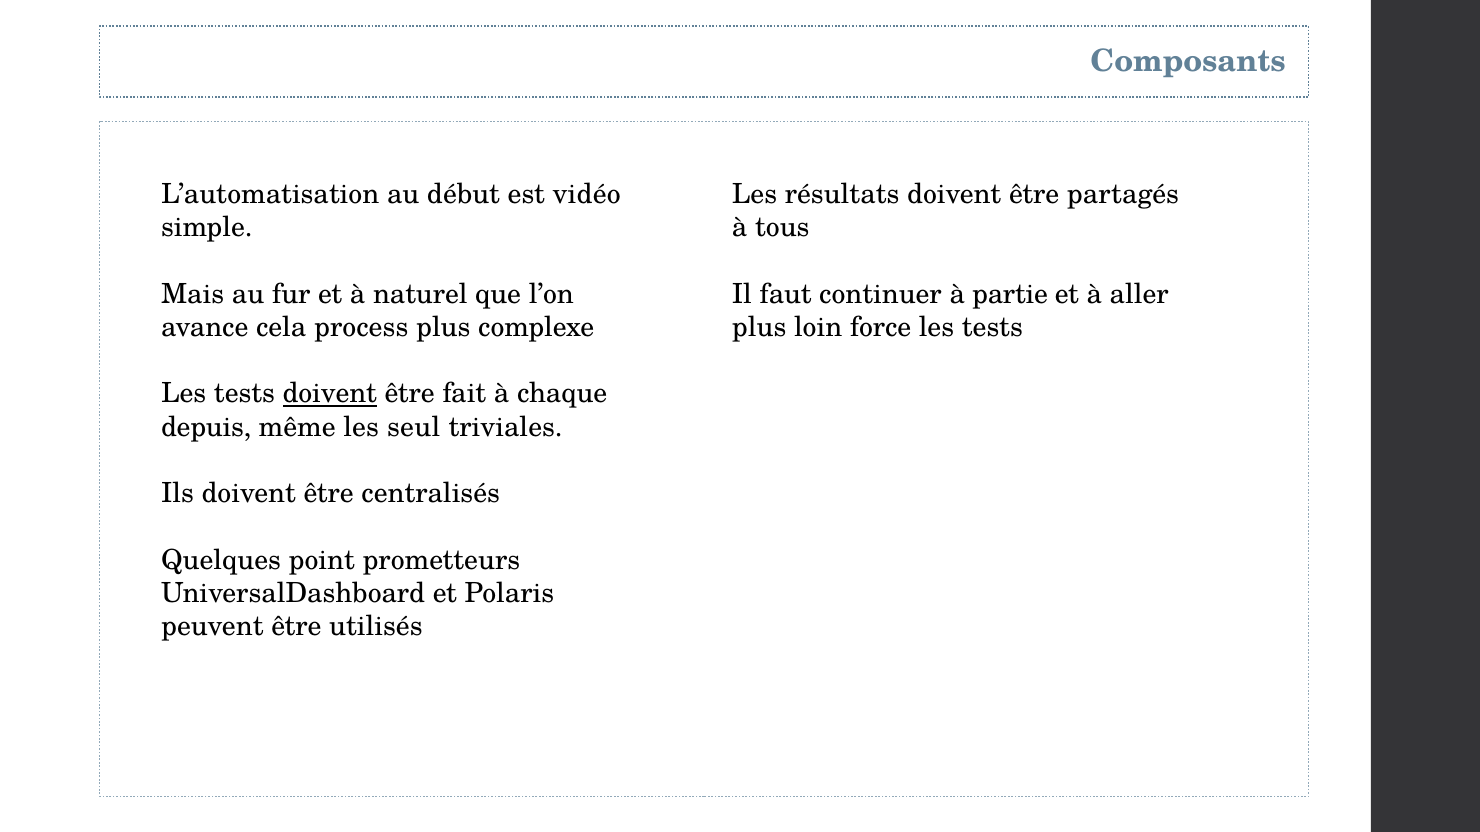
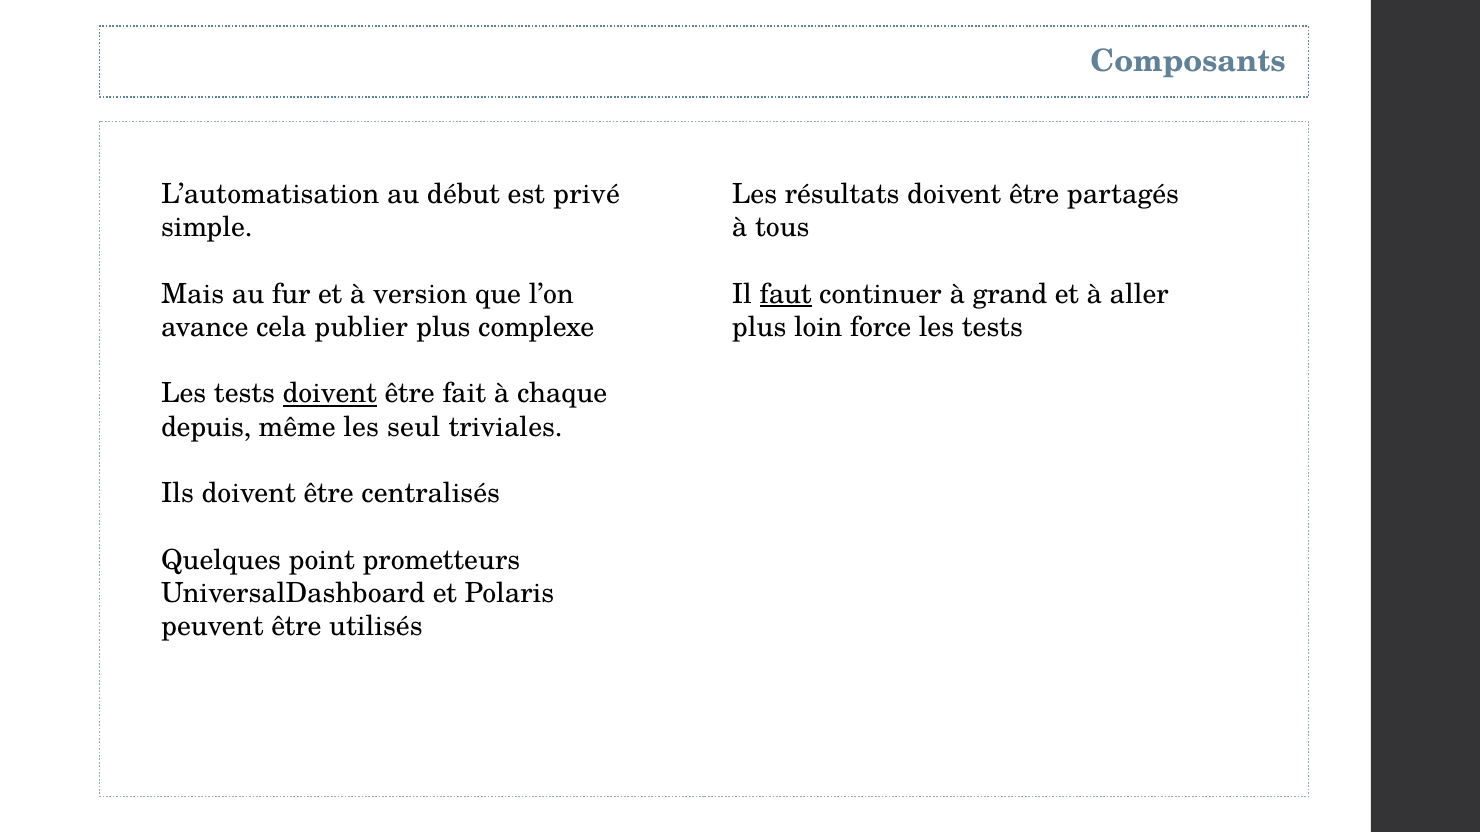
vidéo: vidéo -> privé (587, 194)
naturel: naturel -> version (420, 294)
faut underline: none -> present (786, 294)
partie: partie -> grand (1010, 294)
process: process -> publier (361, 327)
